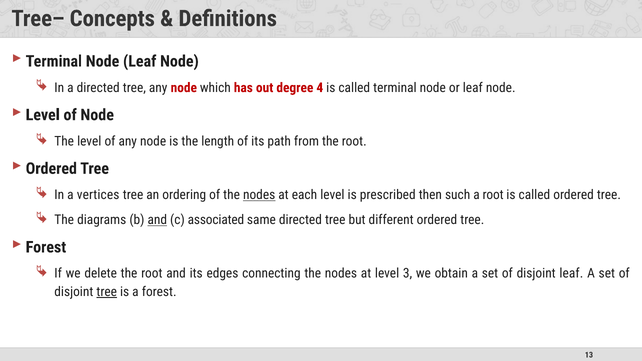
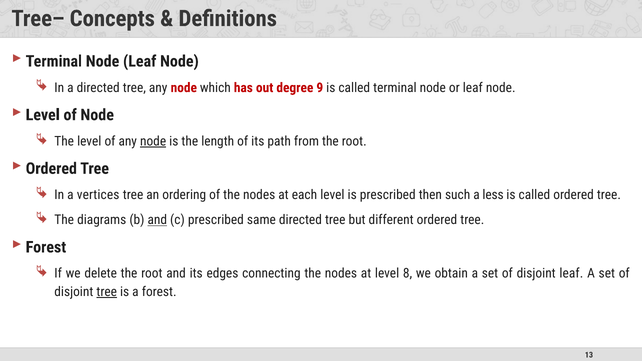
4: 4 -> 9 (320, 88)
node underline: none -> present (153, 141)
nodes underline: present -> none (259, 195)
a root: root -> less (493, 195)
c associated: associated -> prescribed (216, 220)
3: 3 -> 8 (408, 274)
